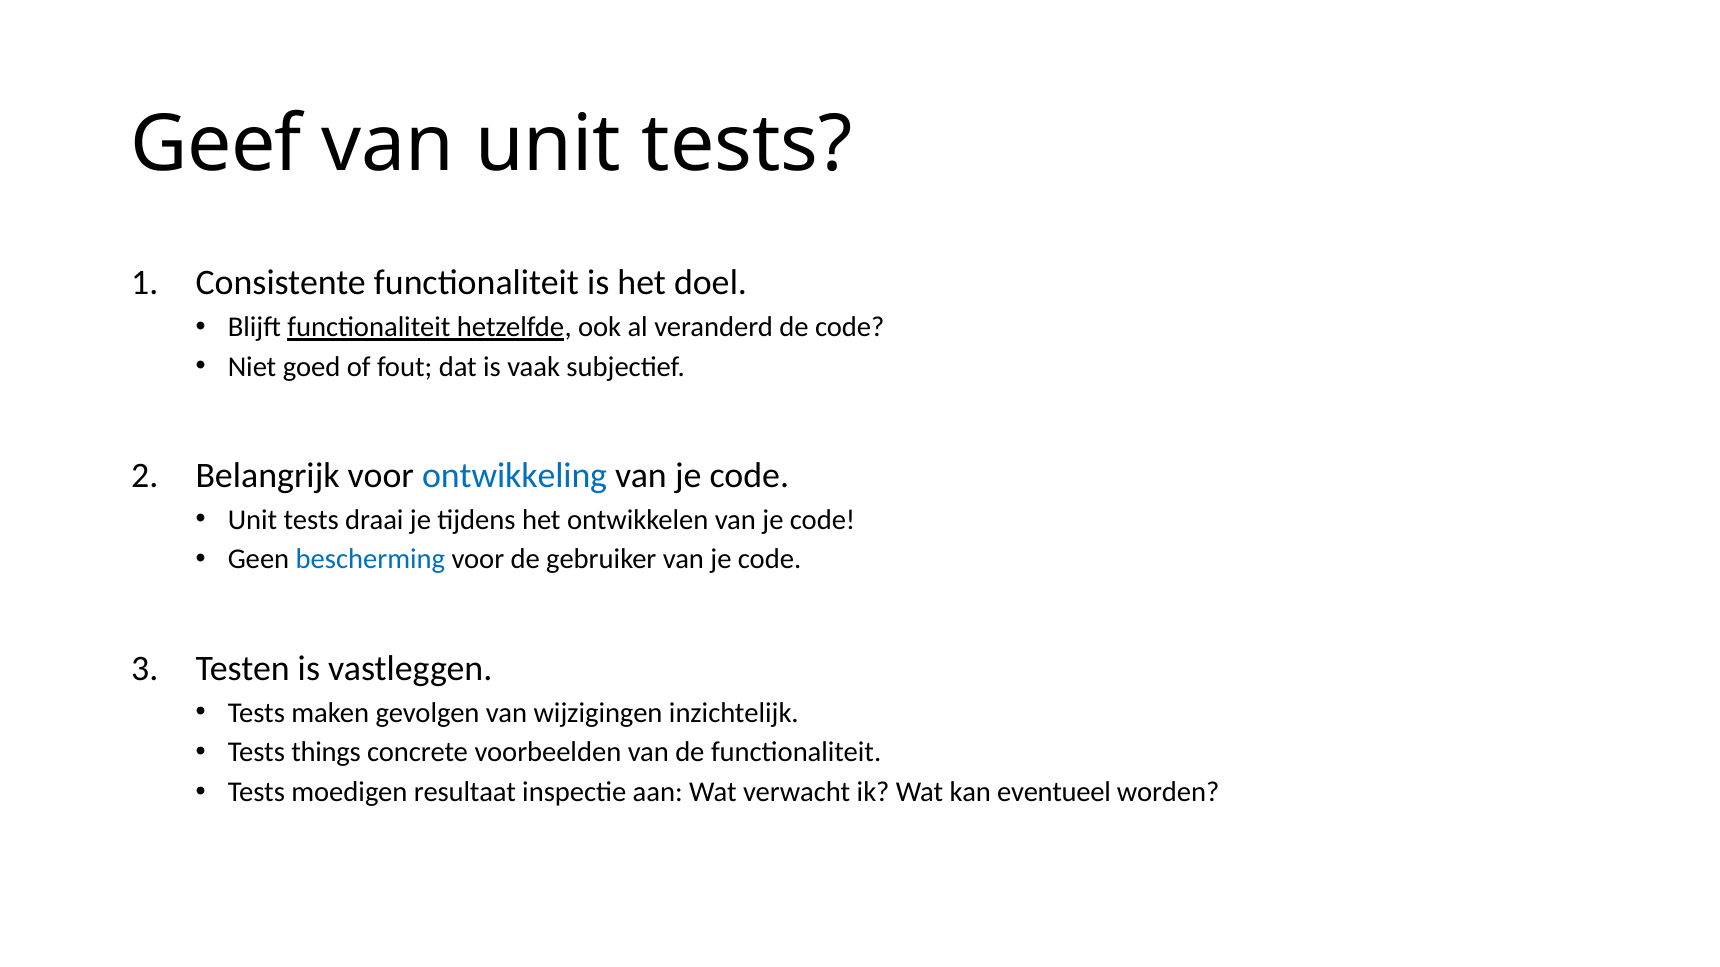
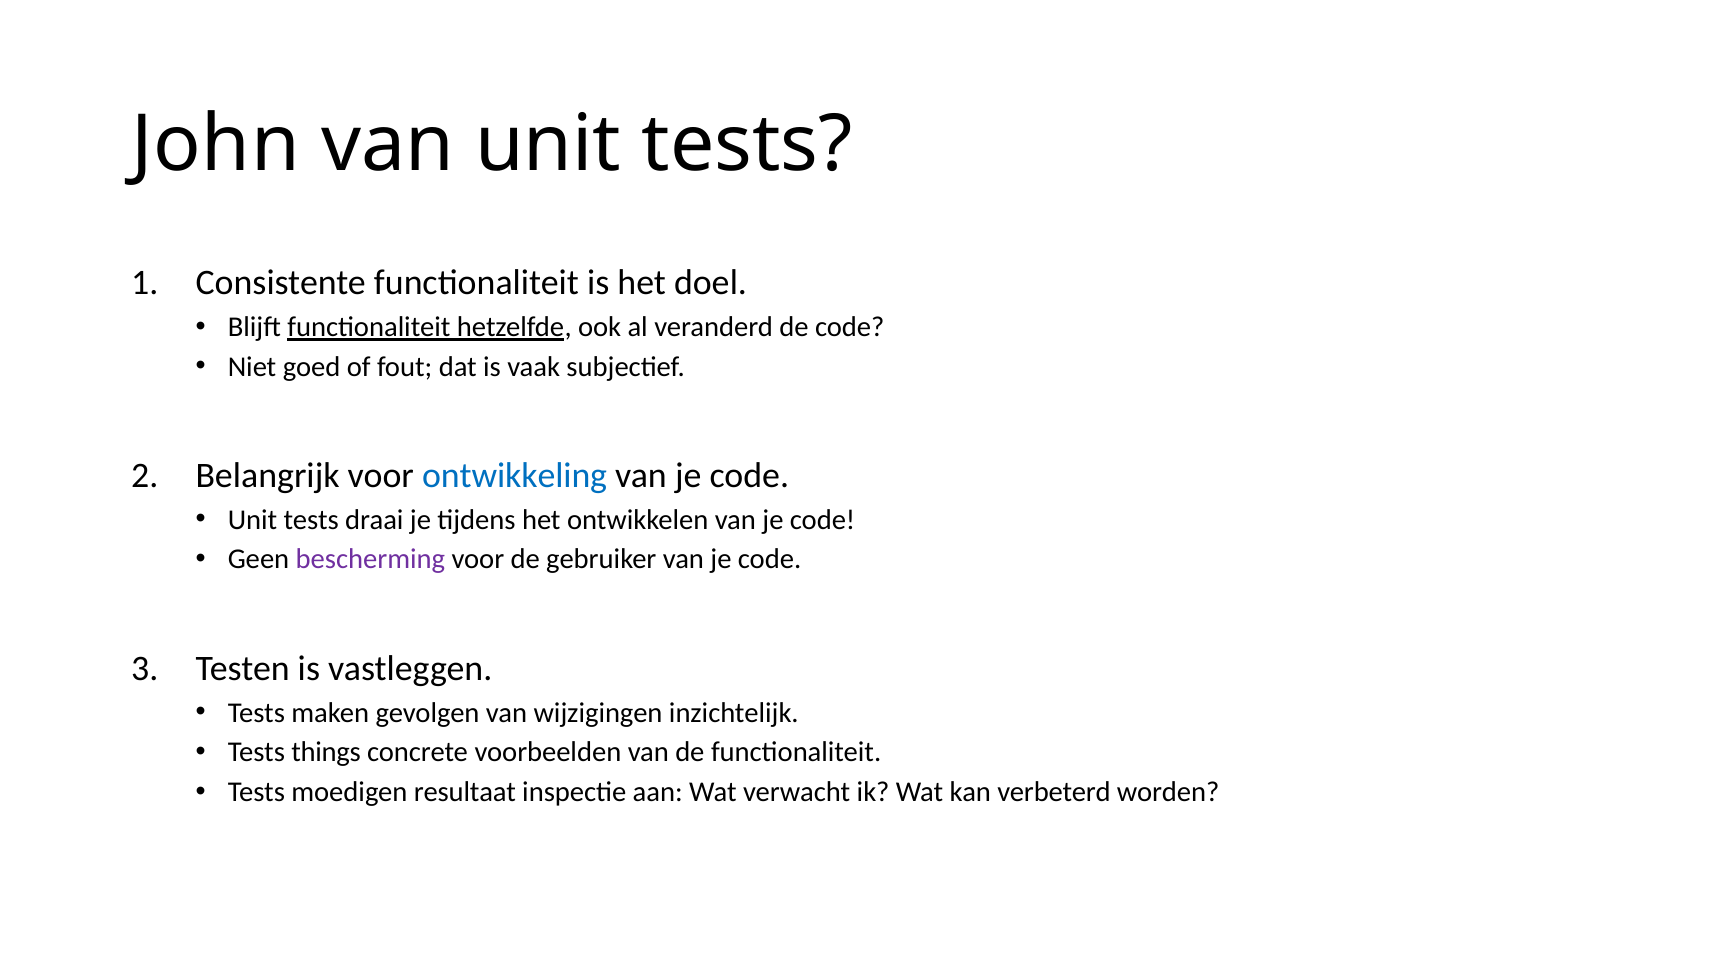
Geef: Geef -> John (216, 144)
bescherming colour: blue -> purple (370, 560)
eventueel: eventueel -> verbeterd (1054, 793)
